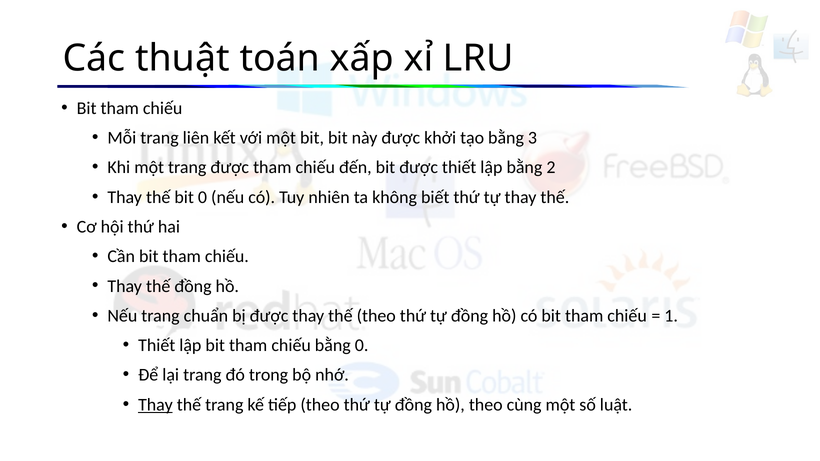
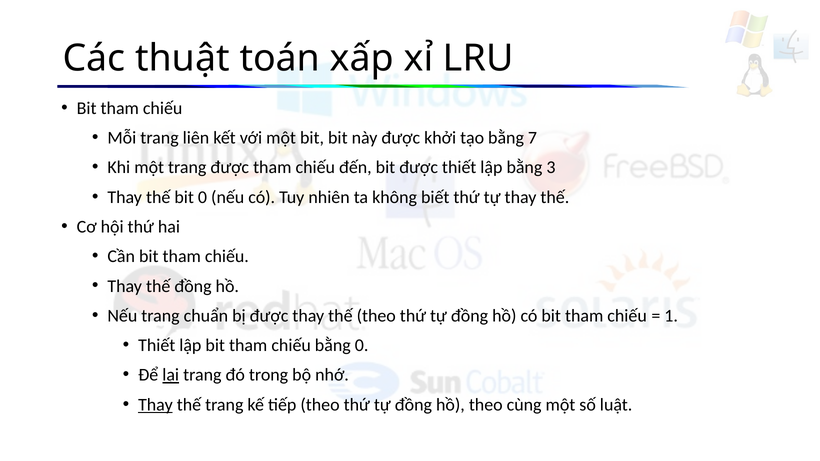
3: 3 -> 7 (533, 138)
2: 2 -> 3 (551, 168)
lại underline: none -> present (171, 375)
